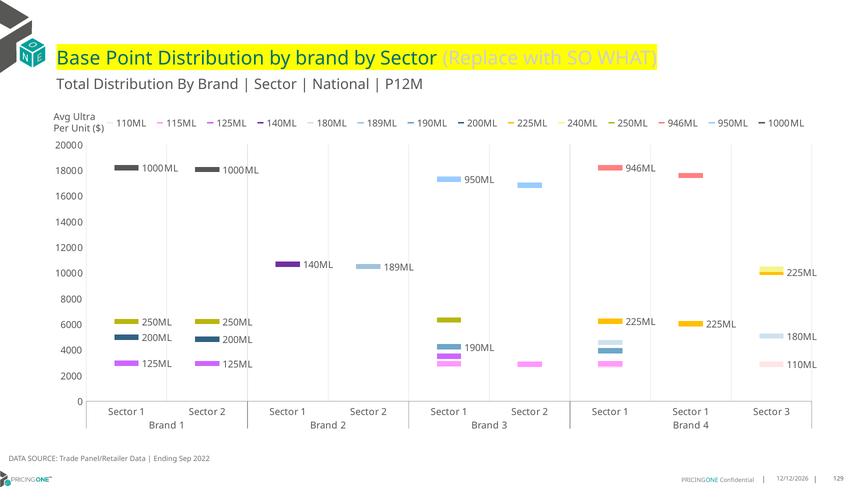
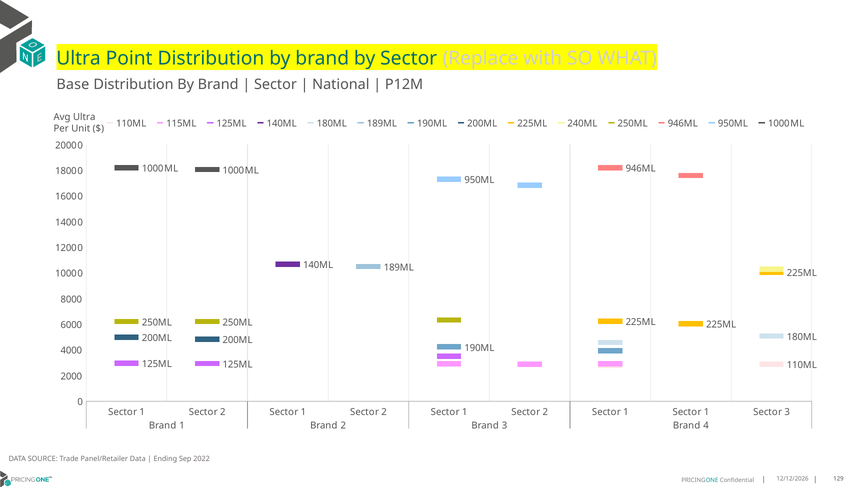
Base: Base -> Ultra (79, 58)
Total: Total -> Base (73, 84)
